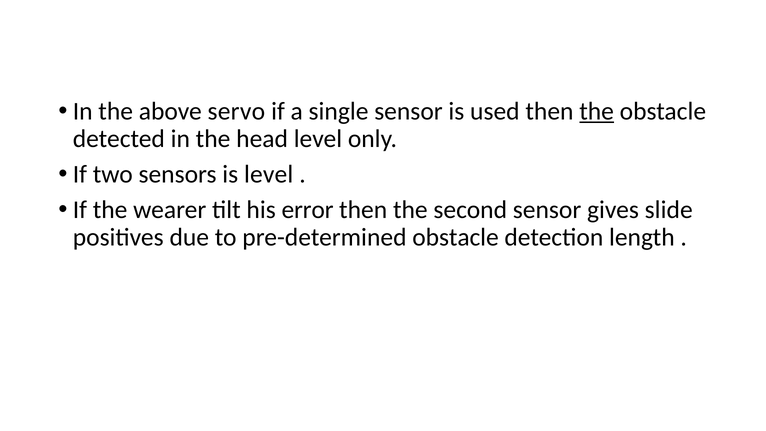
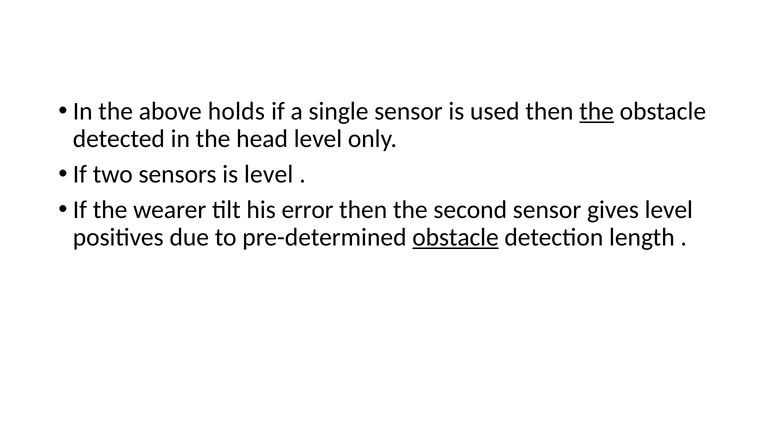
servo: servo -> holds (236, 111)
gives slide: slide -> level (669, 210)
obstacle underline: none -> present (455, 237)
